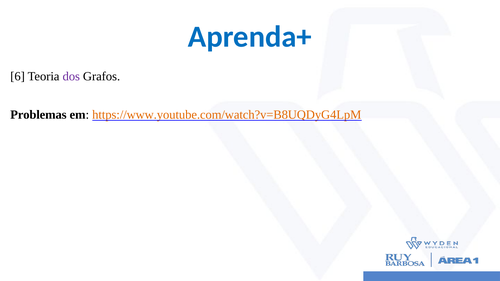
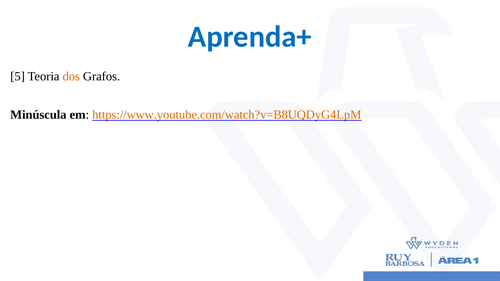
6: 6 -> 5 (18, 77)
dos colour: purple -> orange (71, 77)
Problemas: Problemas -> Minúscula (38, 115)
